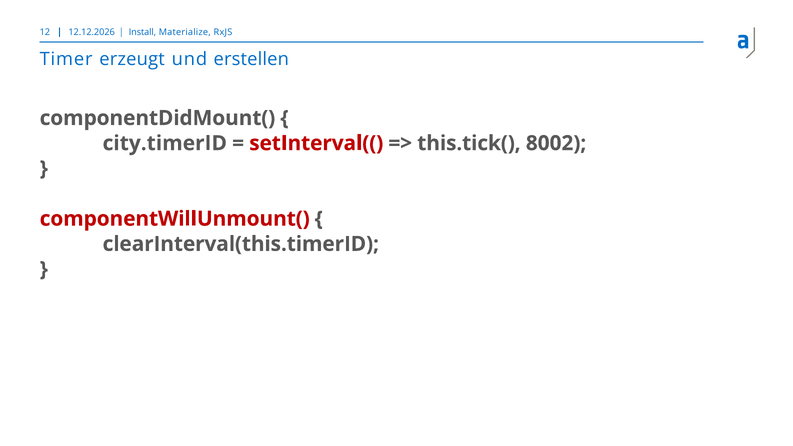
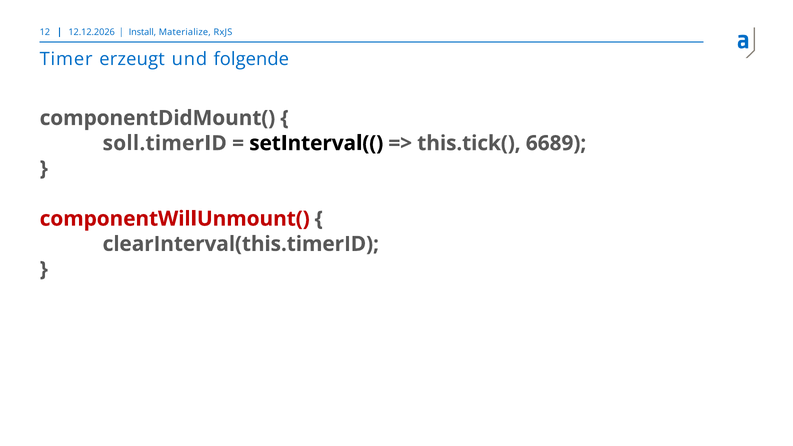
erstellen: erstellen -> folgende (251, 59)
city.timerID: city.timerID -> soll.timerID (165, 143)
setInterval(( colour: red -> black (316, 143)
8002: 8002 -> 6689 (556, 143)
